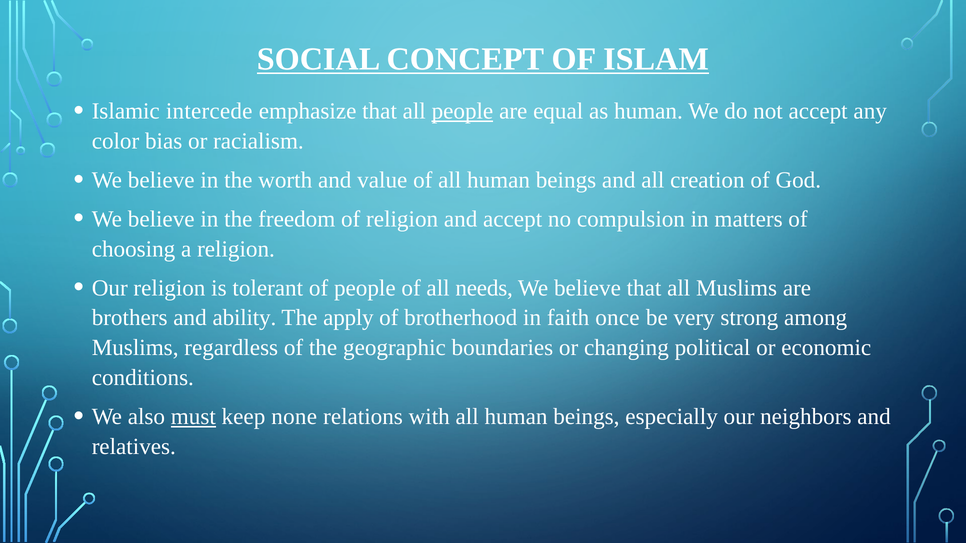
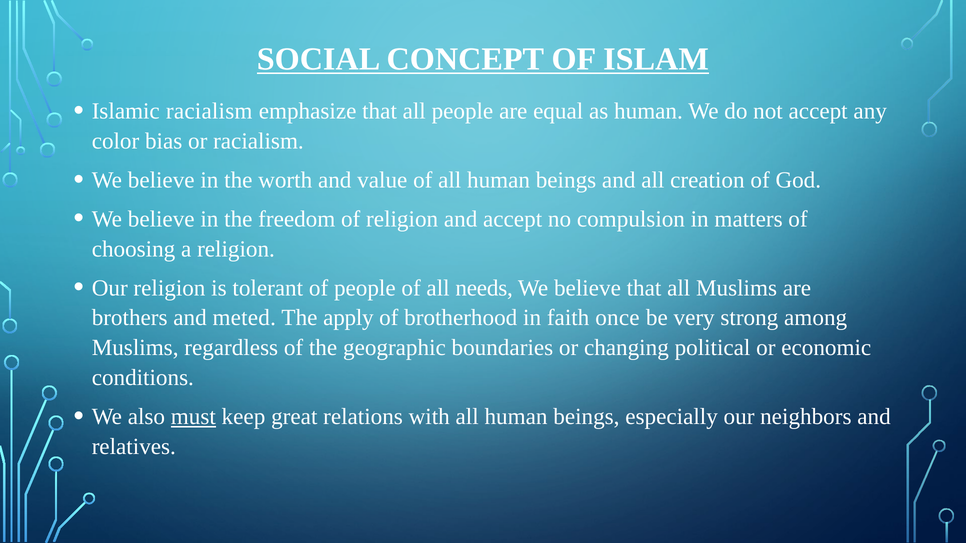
Islamic intercede: intercede -> racialism (209, 111)
people underline: present -> none (462, 111)
ability: ability -> meted (244, 318)
none: none -> great (294, 417)
